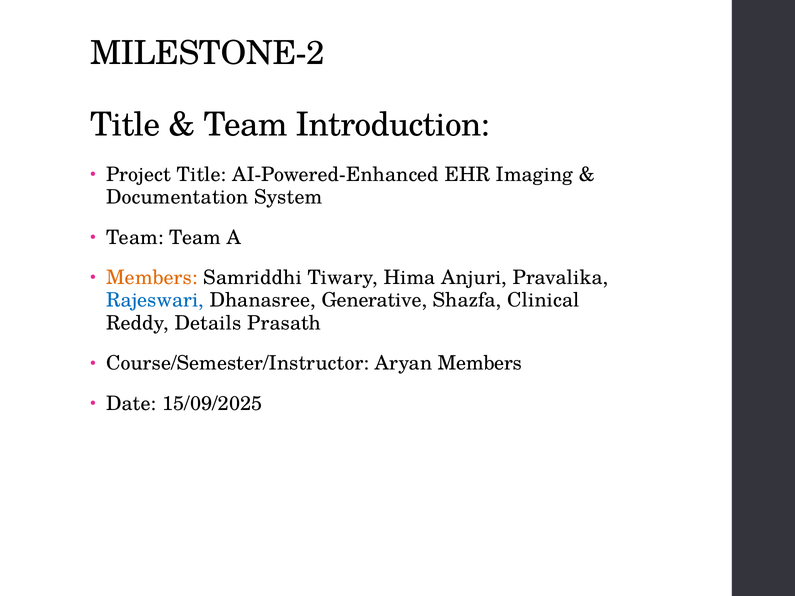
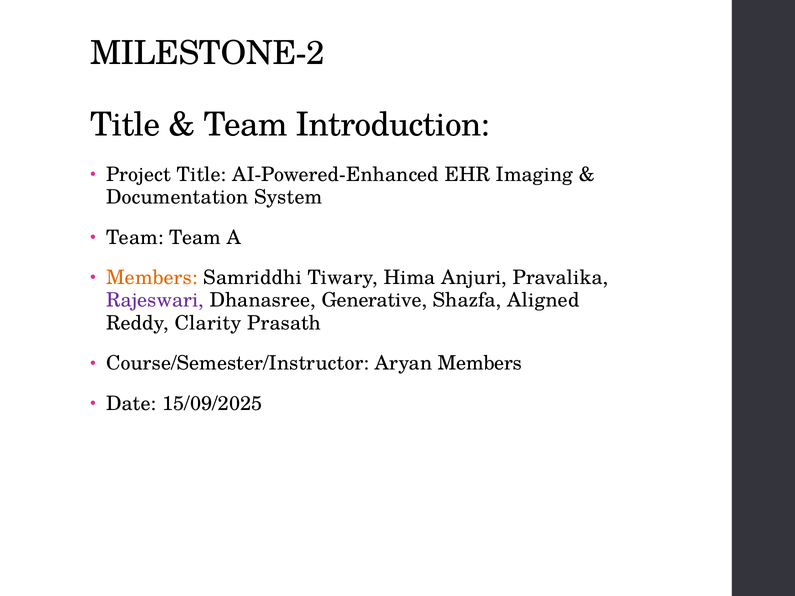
Rajeswari colour: blue -> purple (155, 301)
Clinical: Clinical -> Aligned (543, 301)
Details: Details -> Clarity (208, 323)
